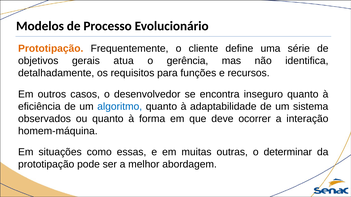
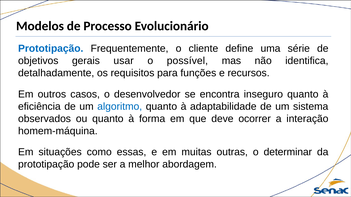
Prototipação colour: orange -> blue (51, 49)
atua: atua -> usar (124, 61)
gerência: gerência -> possível (187, 61)
